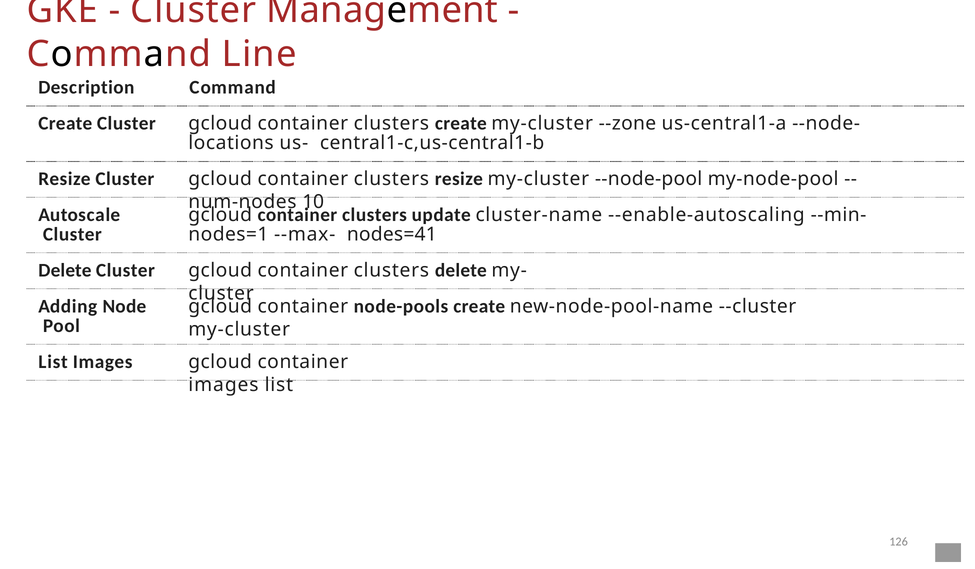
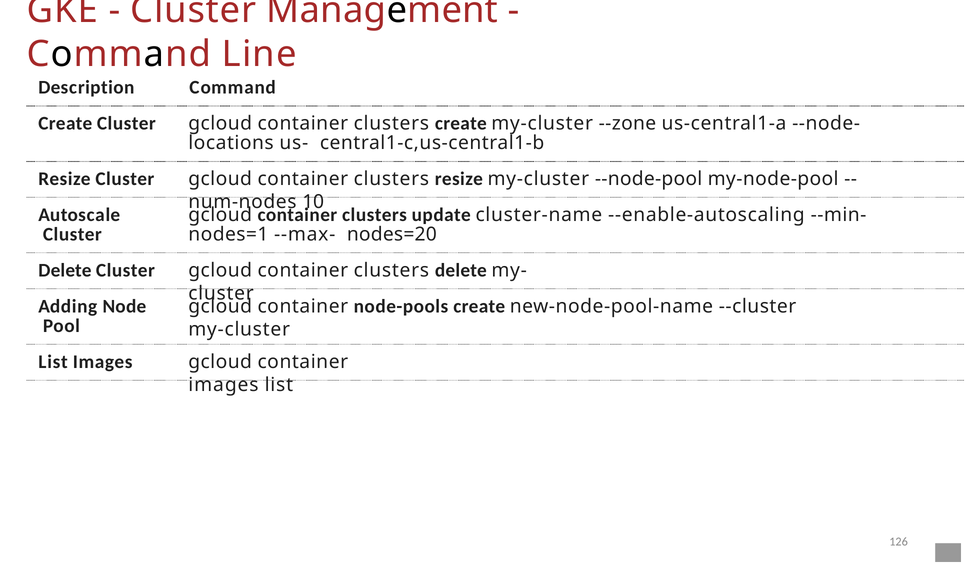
nodes=41: nodes=41 -> nodes=20 (392, 234)
